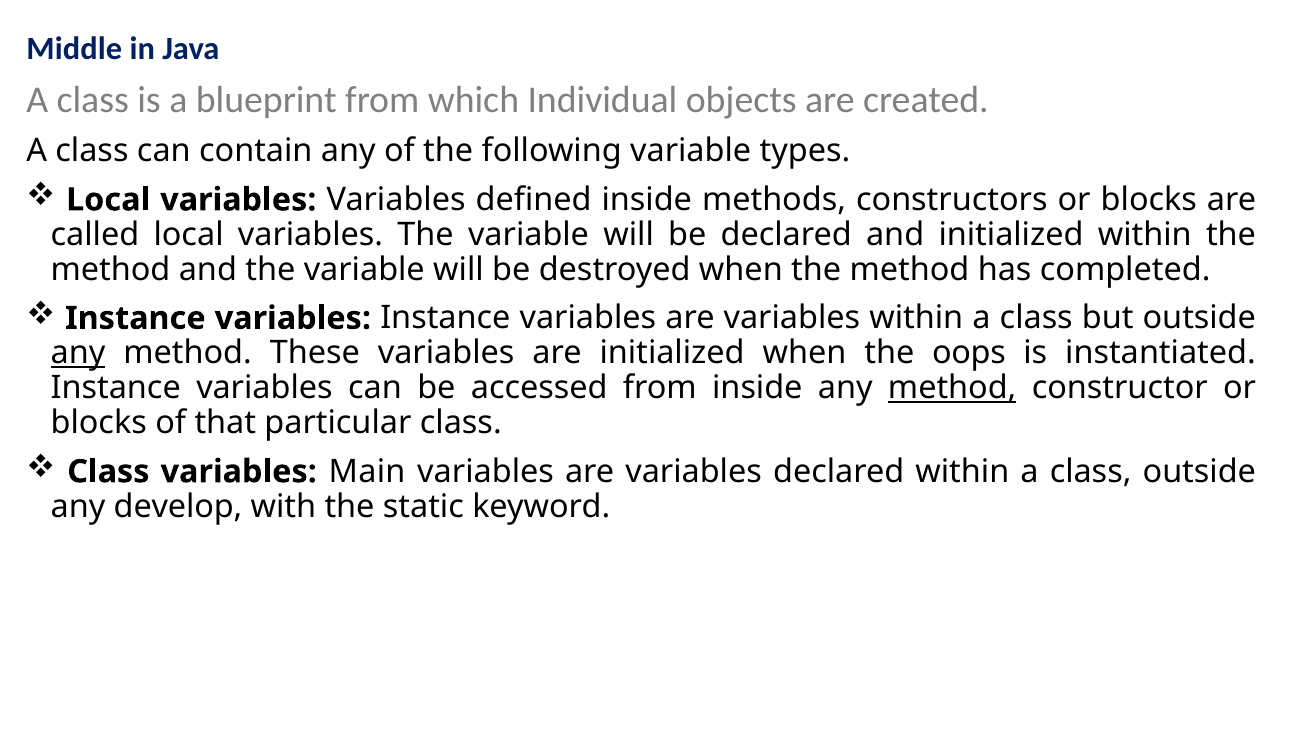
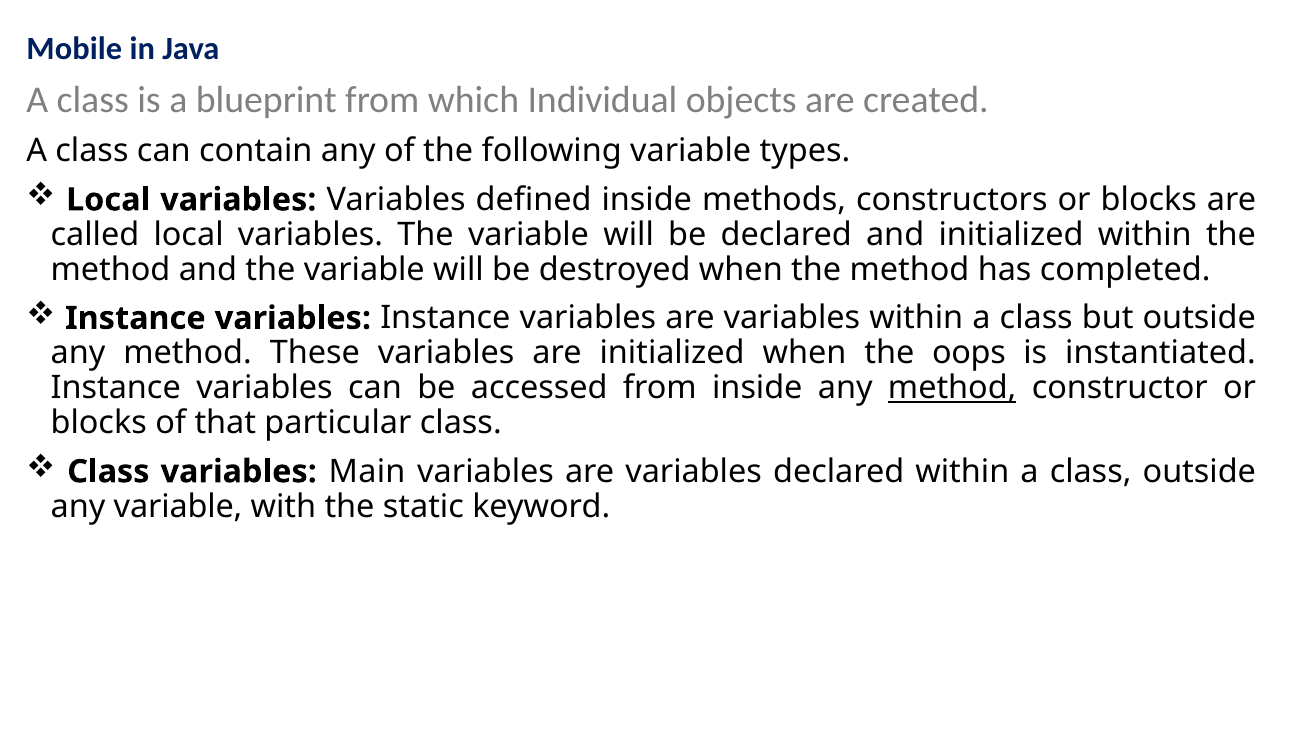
Middle: Middle -> Mobile (74, 49)
any underline: present -> none (78, 353)
any develop: develop -> variable (178, 507)
